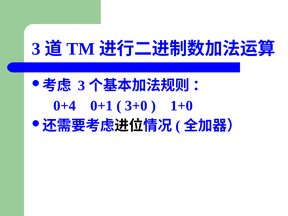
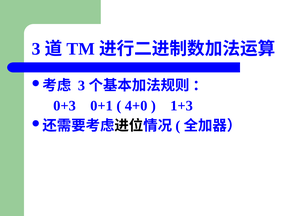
0+4: 0+4 -> 0+3 (65, 106)
3+0: 3+0 -> 4+0 (136, 106)
1+0: 1+0 -> 1+3 (182, 106)
